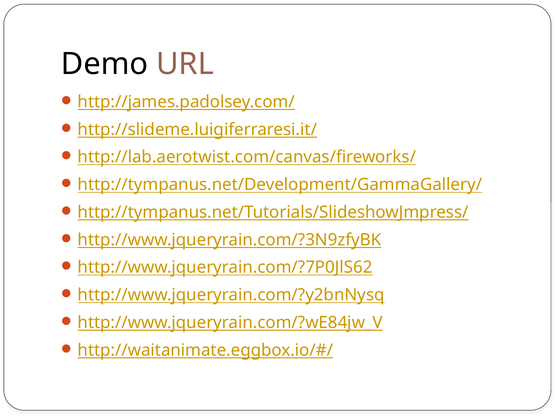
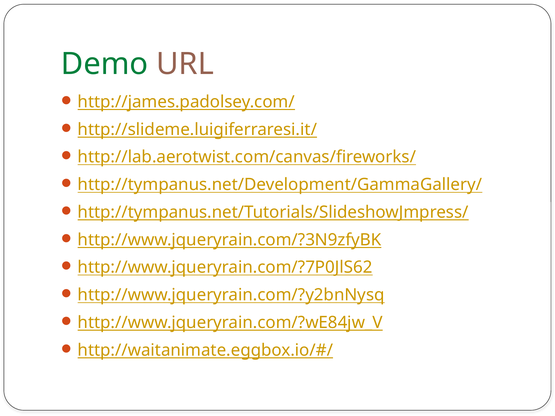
Demo colour: black -> green (105, 64)
